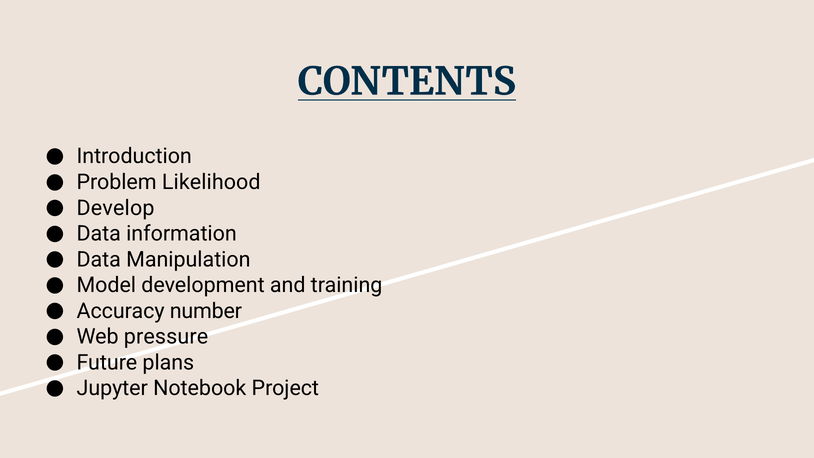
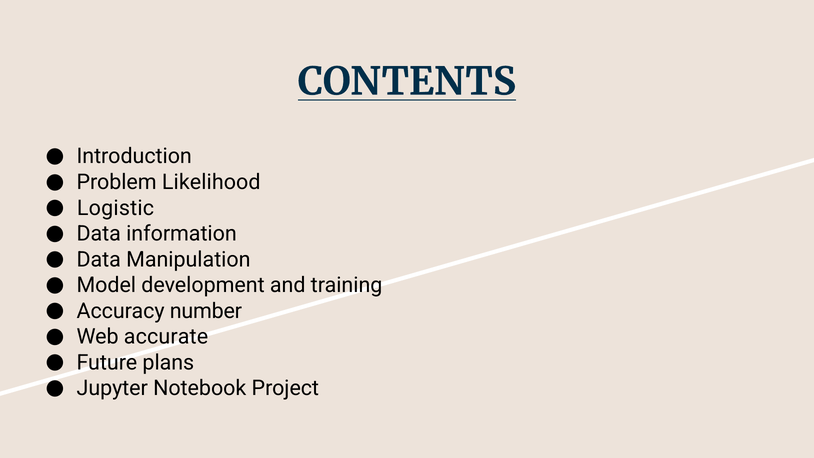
Develop: Develop -> Logistic (116, 208)
pressure: pressure -> accurate (166, 337)
